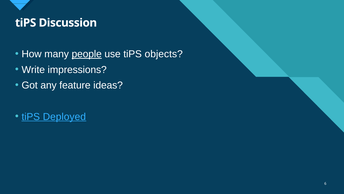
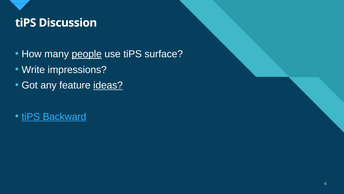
objects: objects -> surface (164, 54)
ideas underline: none -> present (108, 85)
Deployed: Deployed -> Backward (64, 116)
